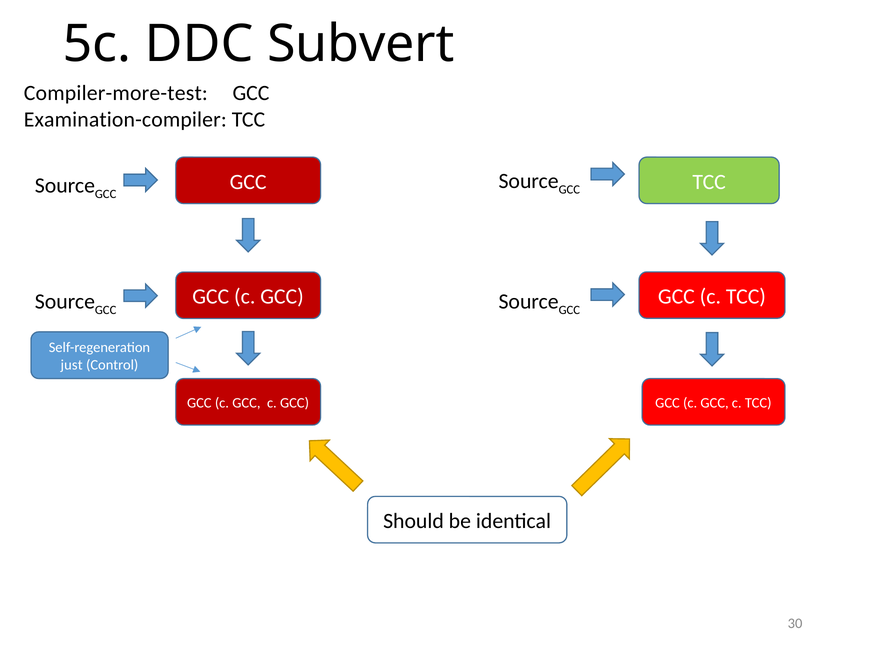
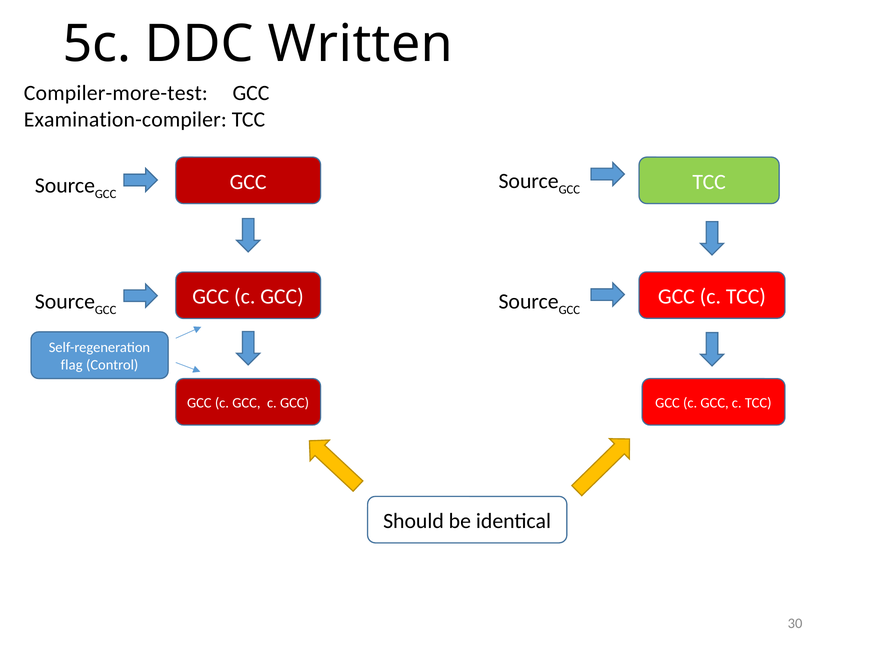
Subvert: Subvert -> Written (360, 44)
just: just -> flag (72, 365)
